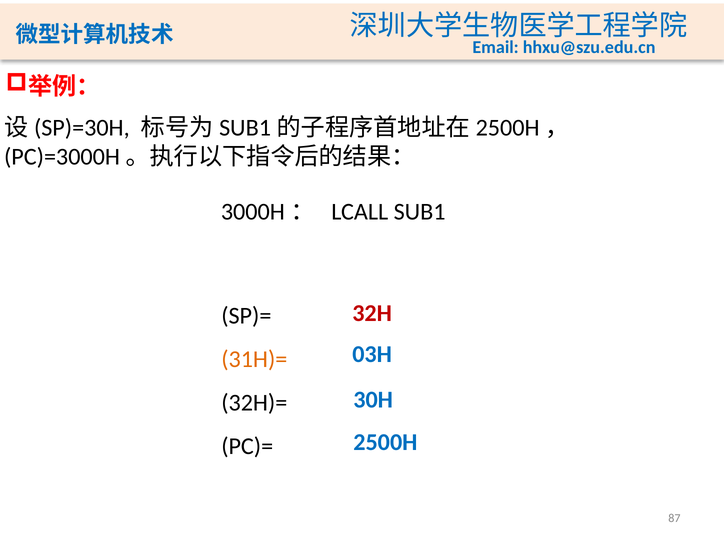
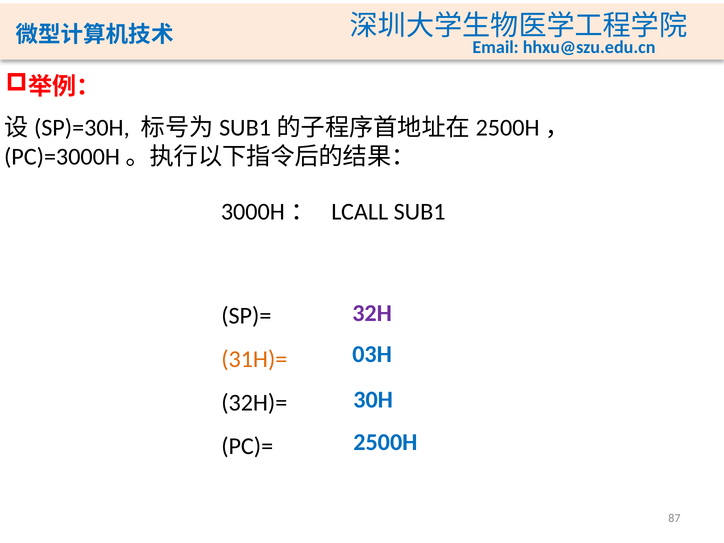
32H colour: red -> purple (372, 313)
